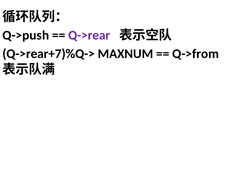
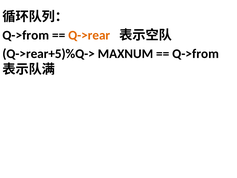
Q->push: Q->push -> Q->from (26, 35)
Q->rear colour: purple -> orange (89, 35)
Q->rear+7)%Q->: Q->rear+7)%Q-> -> Q->rear+5)%Q-> (49, 54)
